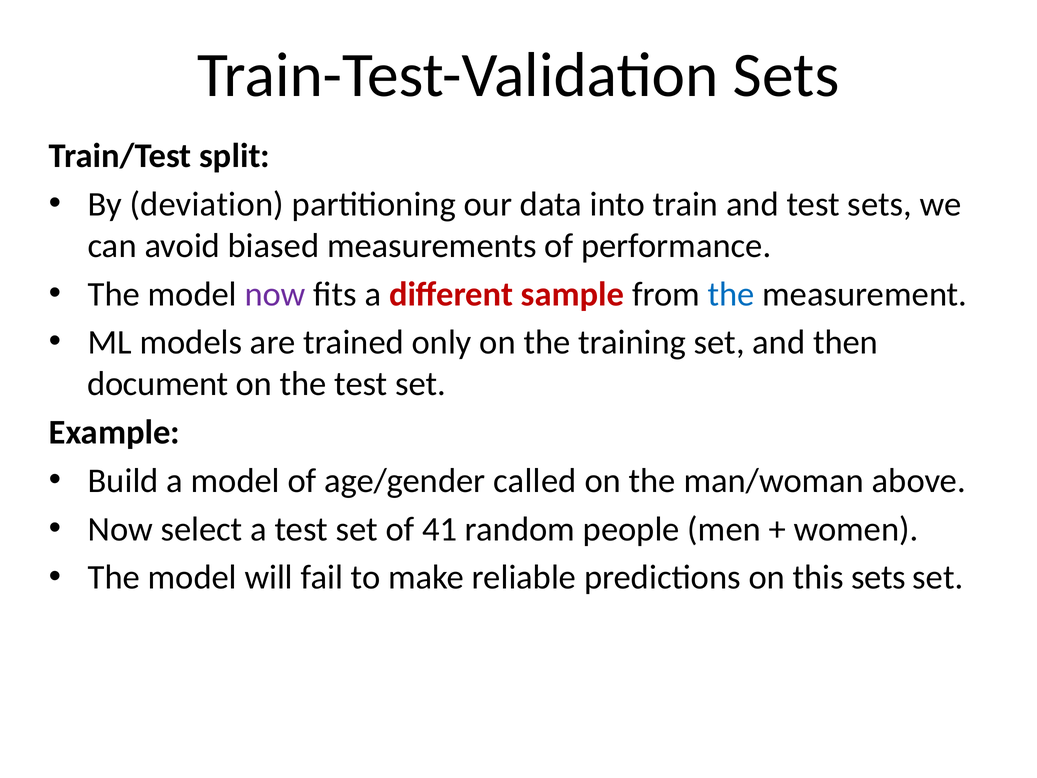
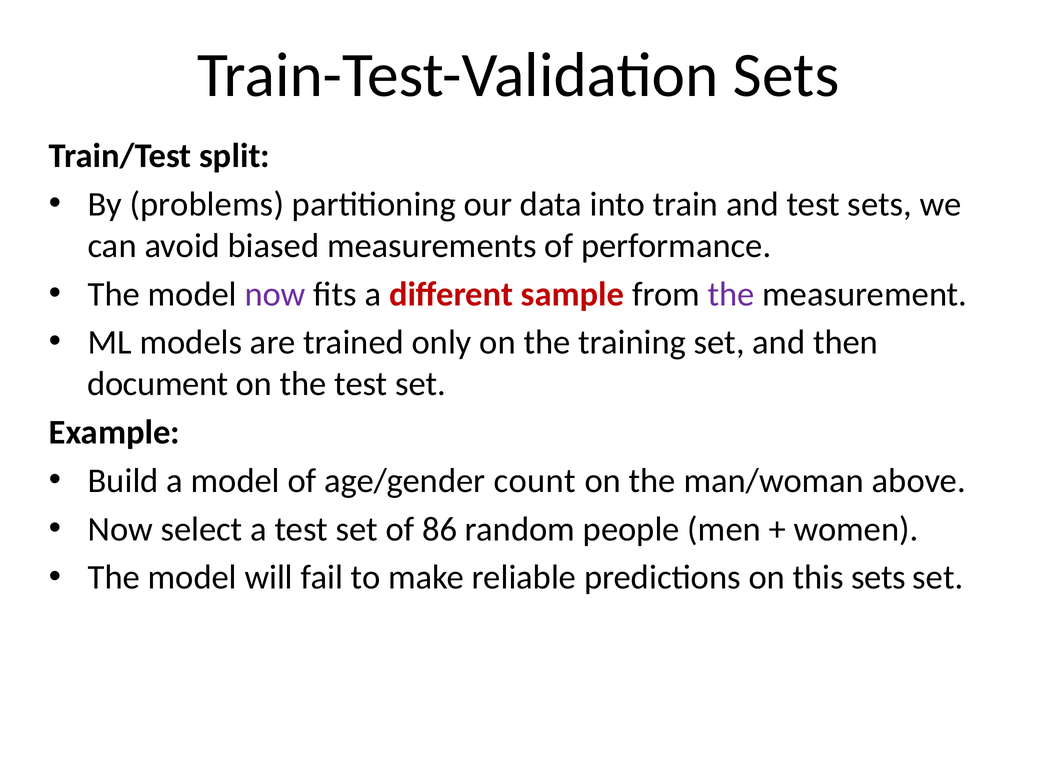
deviation: deviation -> problems (207, 204)
the colour: blue -> purple (731, 294)
called: called -> count (535, 481)
41: 41 -> 86 (440, 529)
